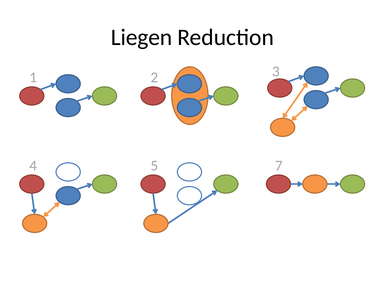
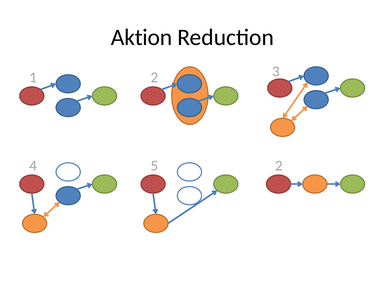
Liegen: Liegen -> Aktion (142, 37)
5 7: 7 -> 2 (279, 166)
